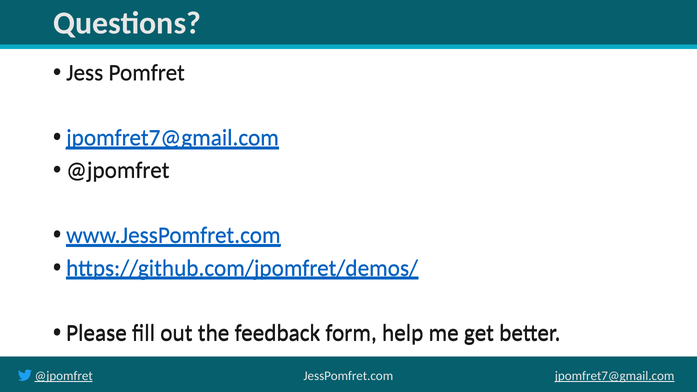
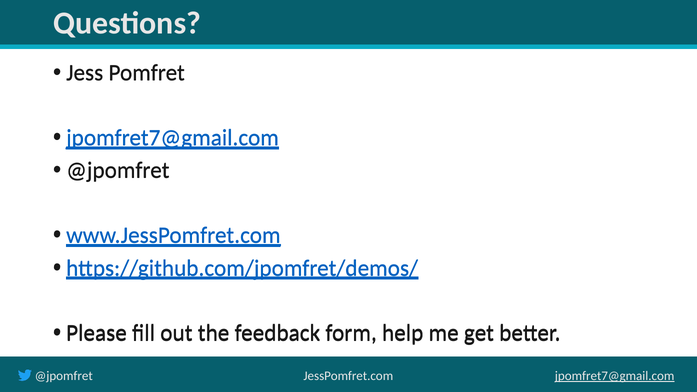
@jpomfret underline: present -> none (64, 376)
